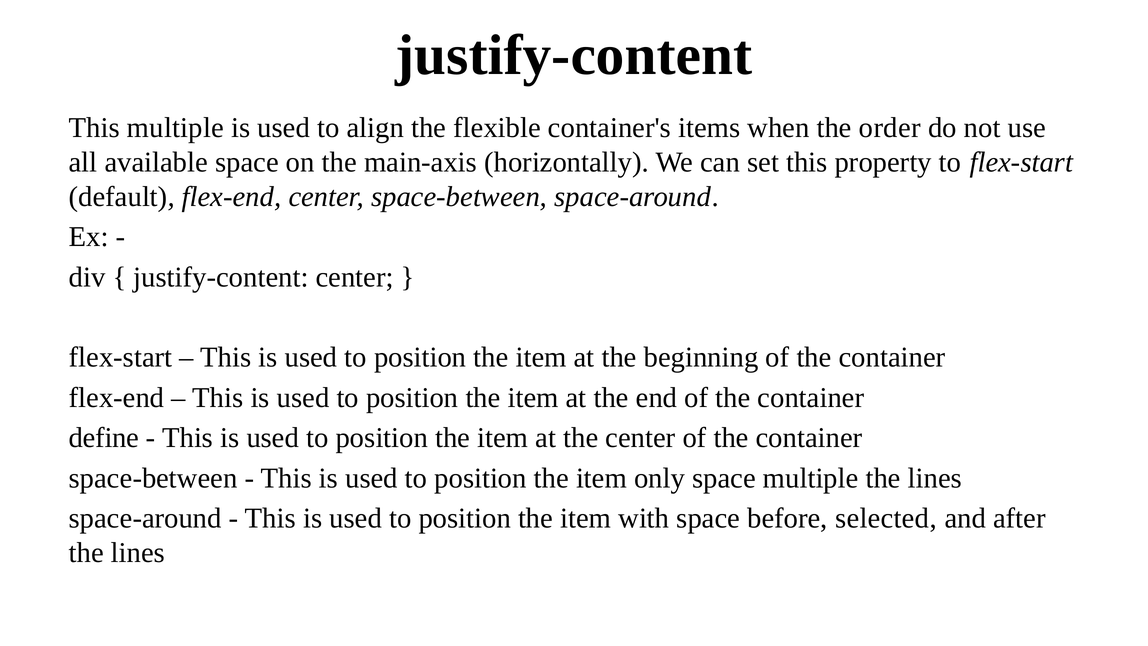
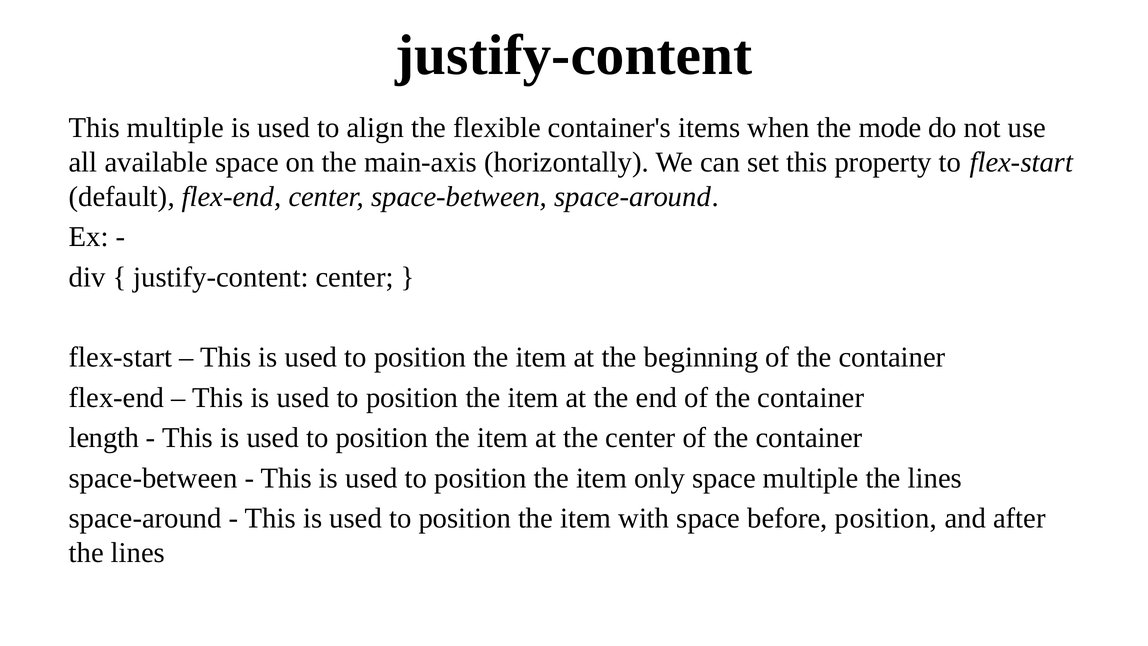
order: order -> mode (890, 128)
define: define -> length (104, 438)
before selected: selected -> position (886, 518)
